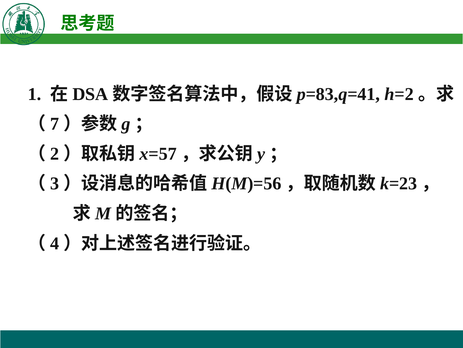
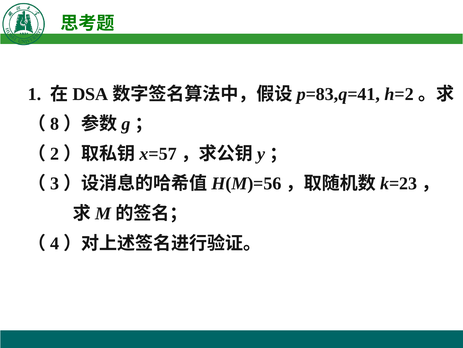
7: 7 -> 8 (55, 124)
